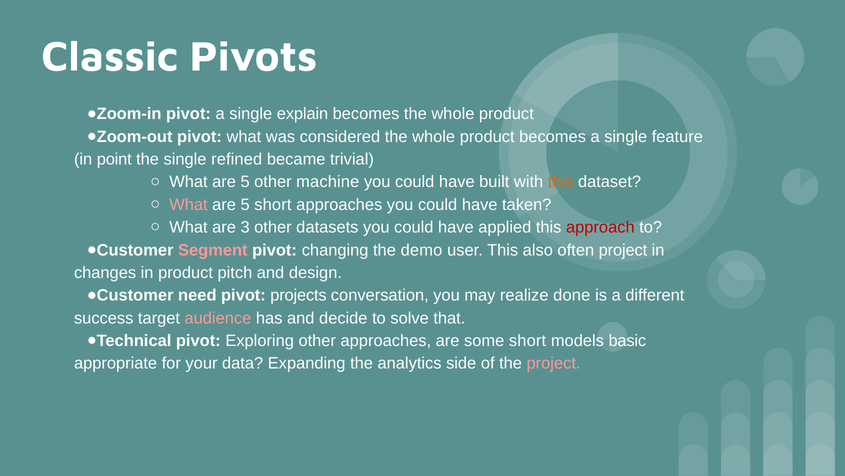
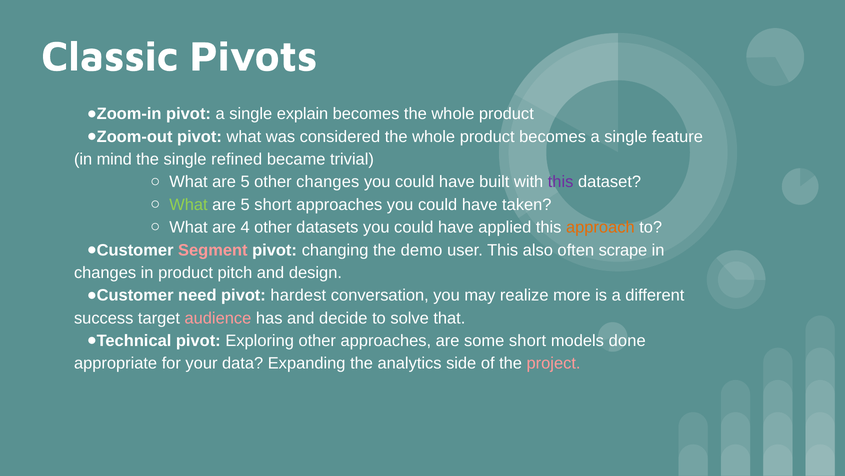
point: point -> mind (114, 159)
other machine: machine -> changes (328, 182)
this colour: orange -> purple (561, 182)
What colour: pink -> light green (188, 204)
3: 3 -> 4 (245, 227)
approach colour: red -> orange (600, 227)
often project: project -> scrape (623, 250)
projects: projects -> hardest (298, 295)
done: done -> more (572, 295)
basic: basic -> done (627, 340)
